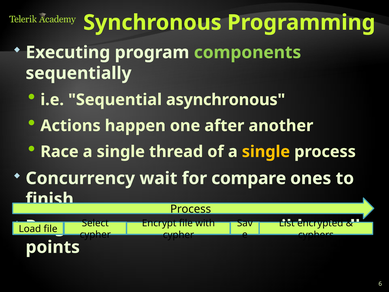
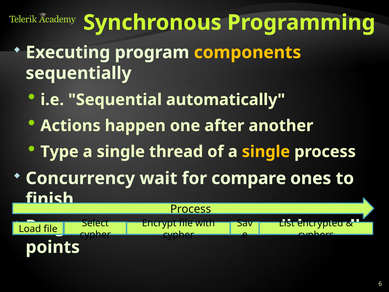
components colour: light green -> yellow (248, 52)
asynchronous: asynchronous -> automatically (226, 100)
Race: Race -> Type (59, 152)
